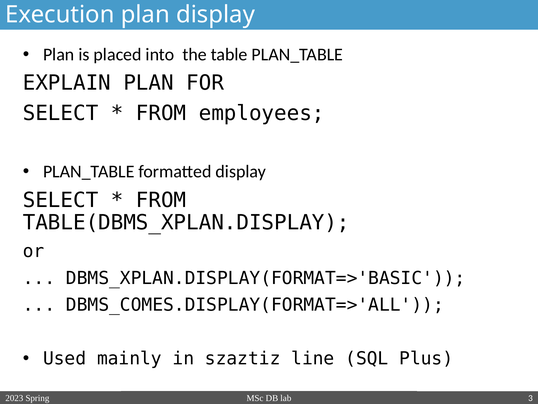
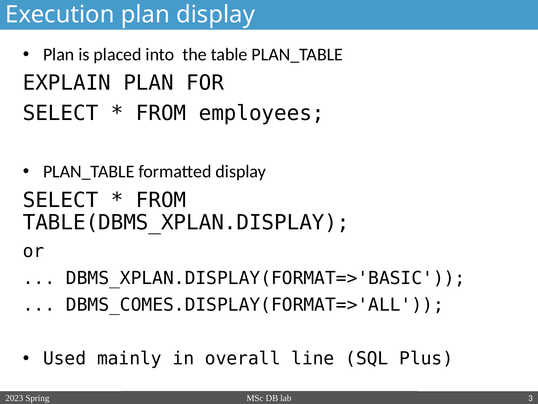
szaztiz: szaztiz -> overall (243, 358)
